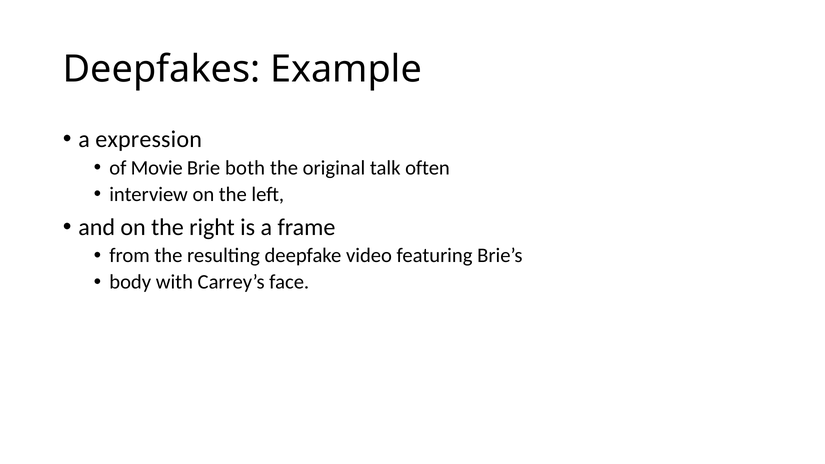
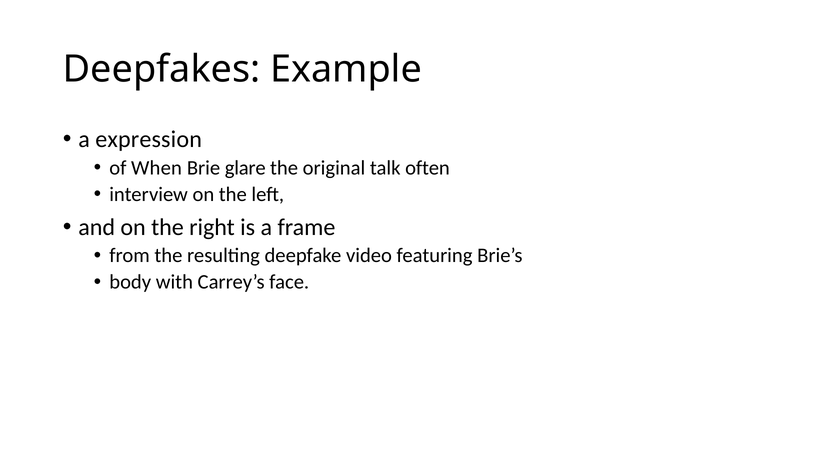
Movie: Movie -> When (157, 168)
both: both -> glare (245, 168)
